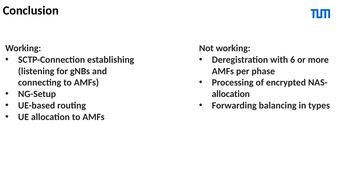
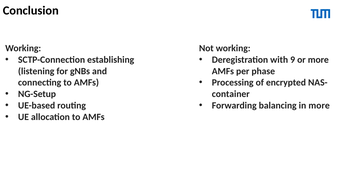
6: 6 -> 9 (293, 60)
allocation: allocation -> container (231, 94)
in types: types -> more (319, 105)
